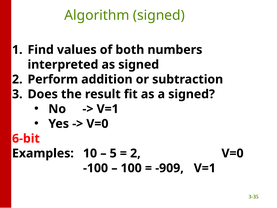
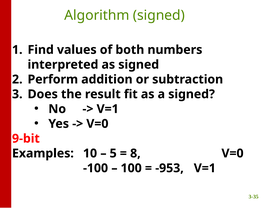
6-bit: 6-bit -> 9-bit (26, 138)
2: 2 -> 8 (135, 153)
-909: -909 -> -953 (169, 168)
